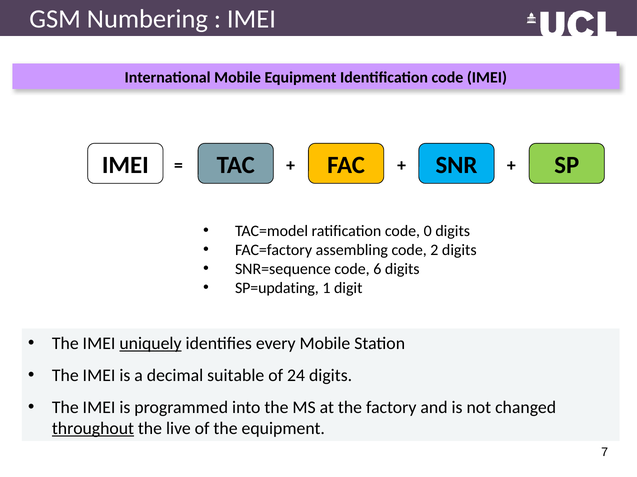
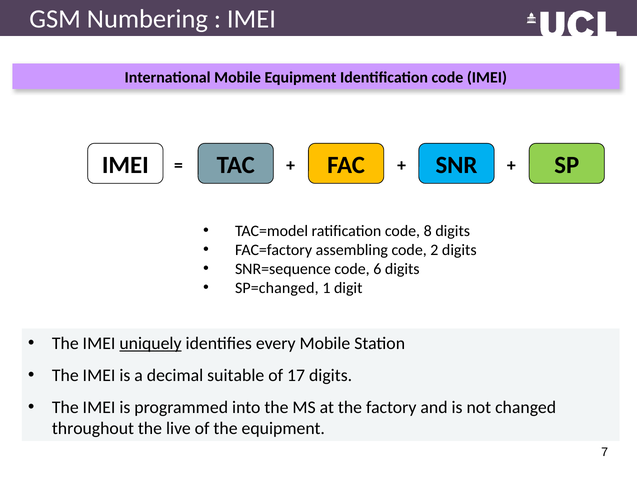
0: 0 -> 8 (428, 231)
SP=updating: SP=updating -> SP=changed (277, 289)
24: 24 -> 17 (296, 376)
throughout underline: present -> none (93, 429)
